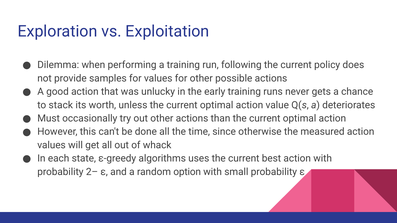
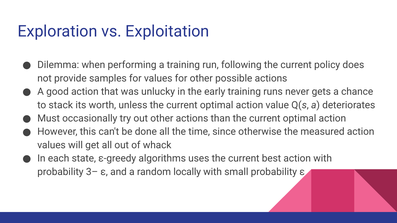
2–: 2– -> 3– (92, 172)
option: option -> locally (187, 172)
